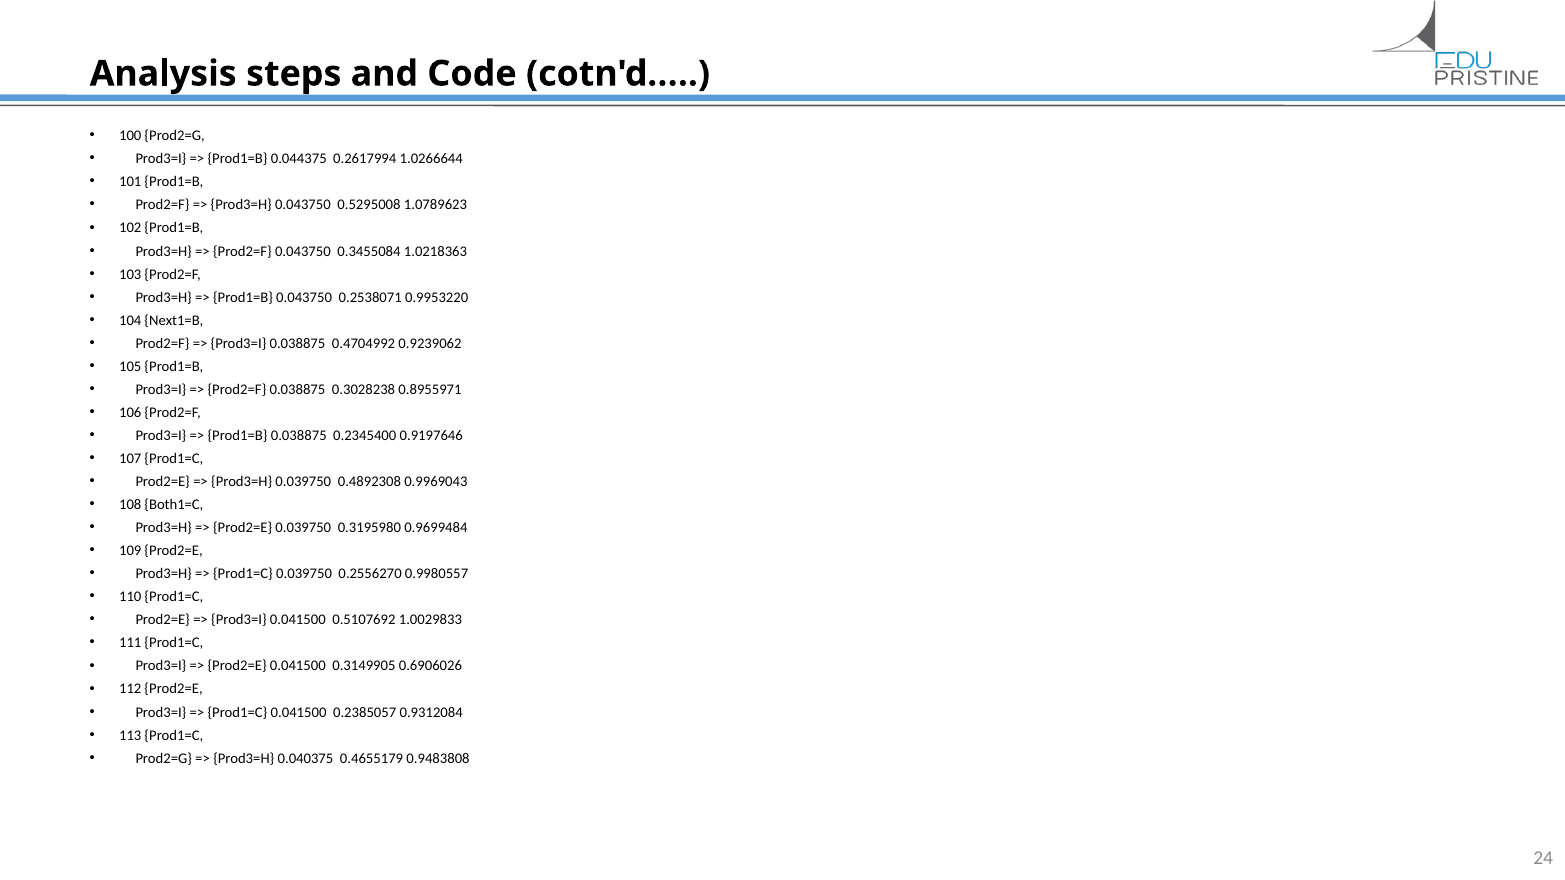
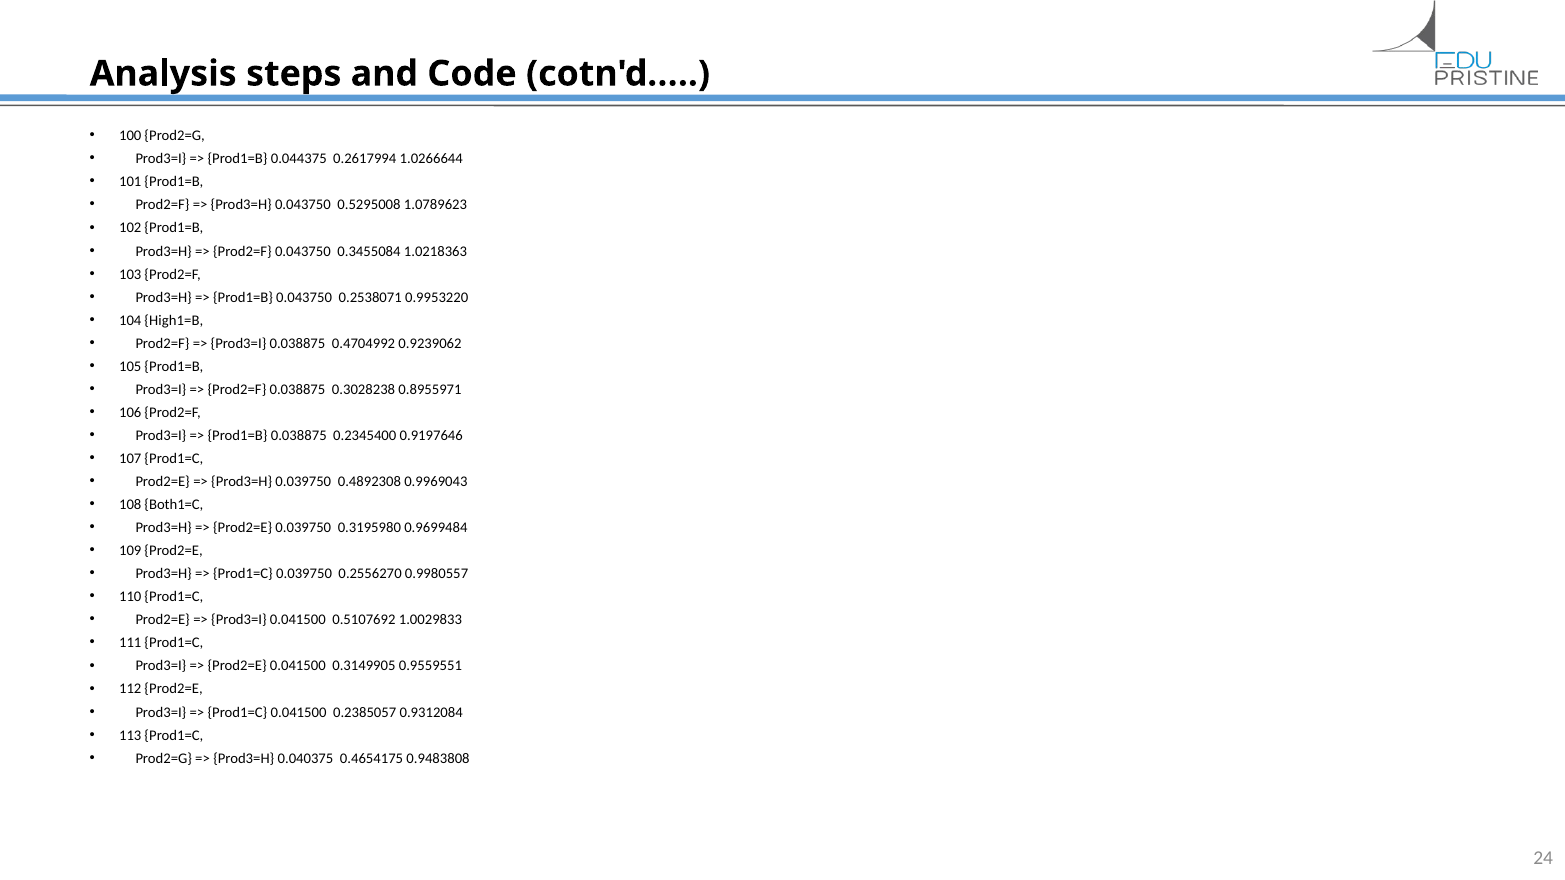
Next1=B: Next1=B -> High1=B (174, 320)
0.6906026: 0.6906026 -> 0.9559551 (430, 666)
0.4655179: 0.4655179 -> 0.4654175 (372, 759)
